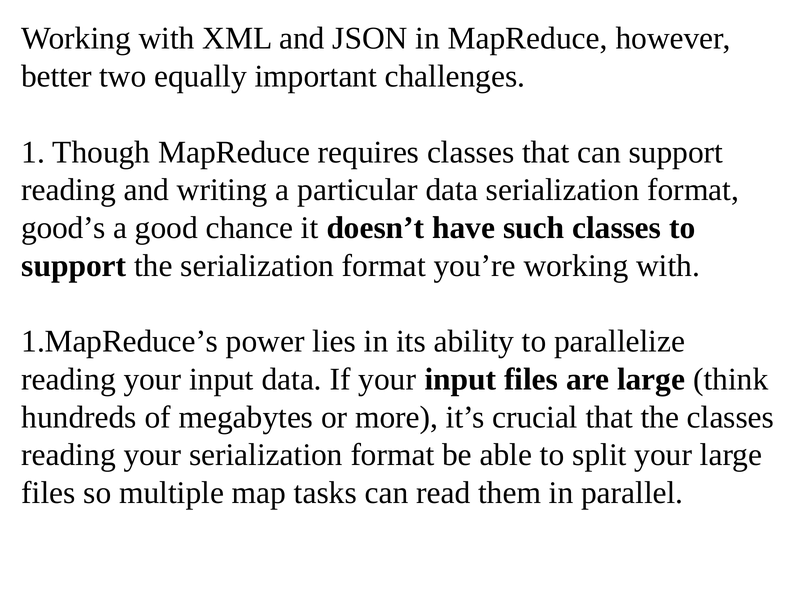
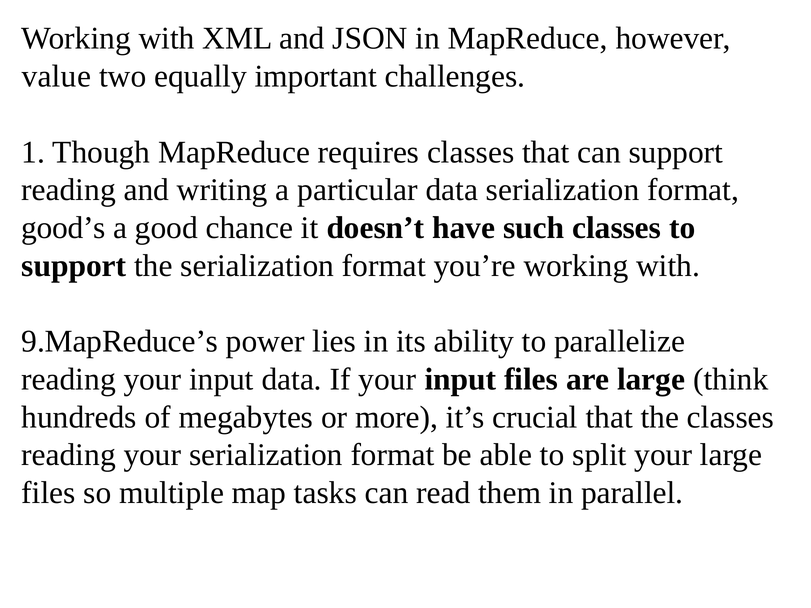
better: better -> value (56, 76)
1.MapReduce’s: 1.MapReduce’s -> 9.MapReduce’s (120, 342)
